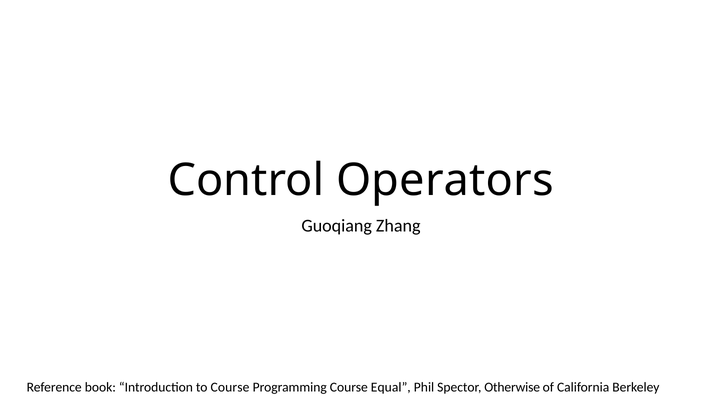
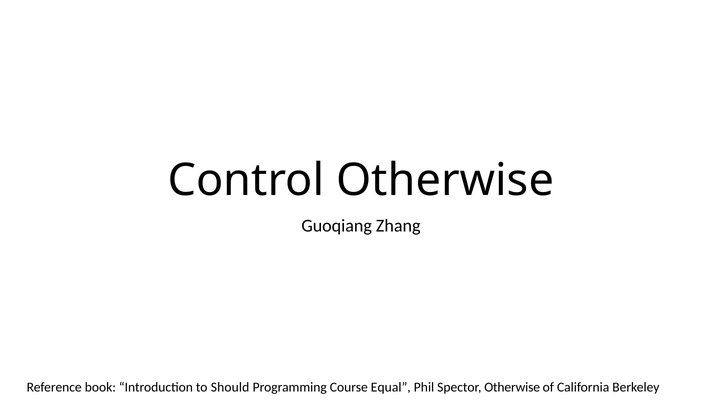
Control Operators: Operators -> Otherwise (445, 180)
to Course: Course -> Should (230, 388)
